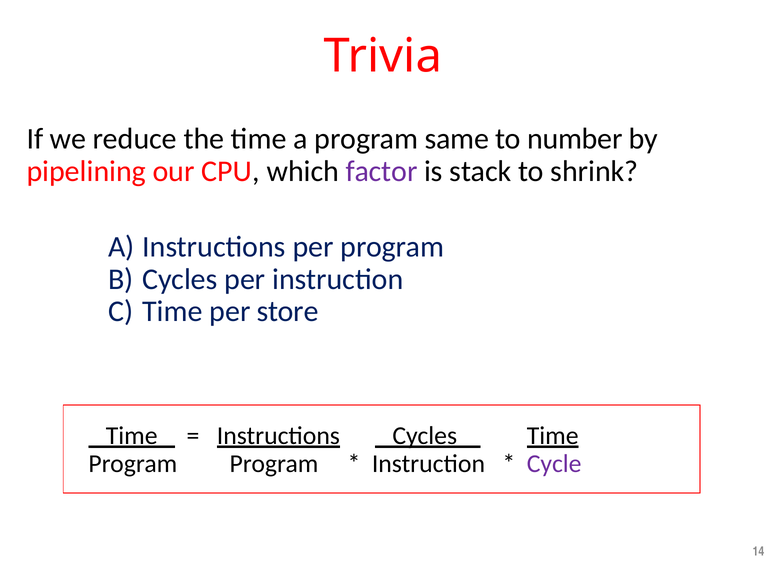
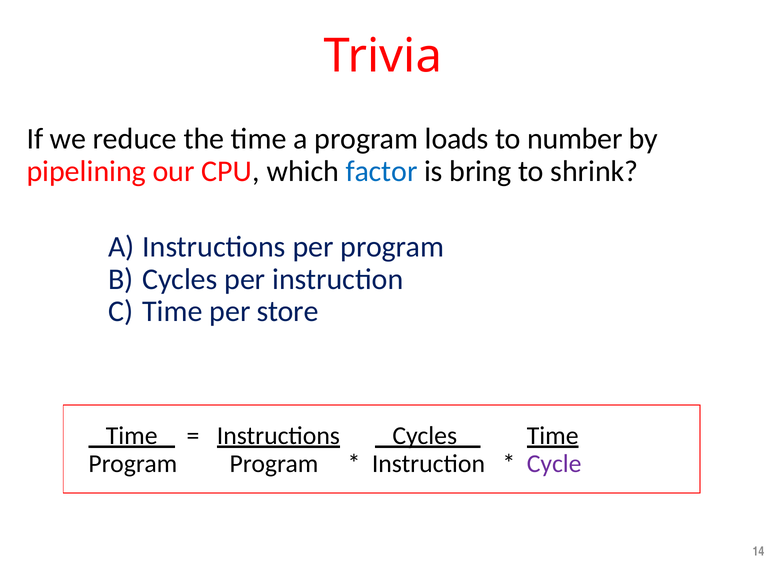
same: same -> loads (457, 139)
factor colour: purple -> blue (382, 171)
stack: stack -> bring (481, 171)
